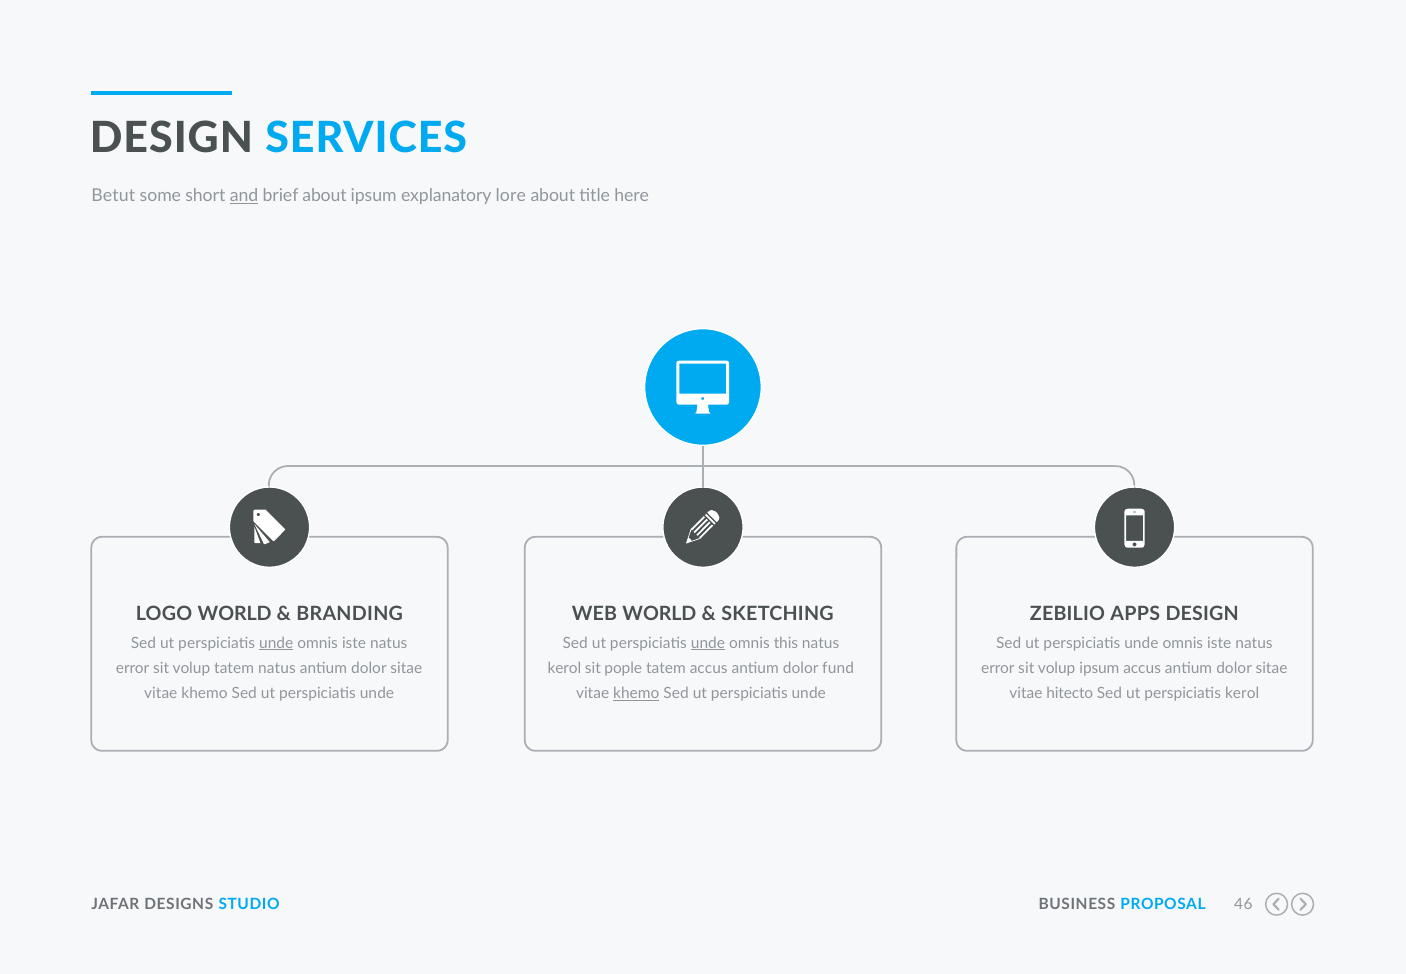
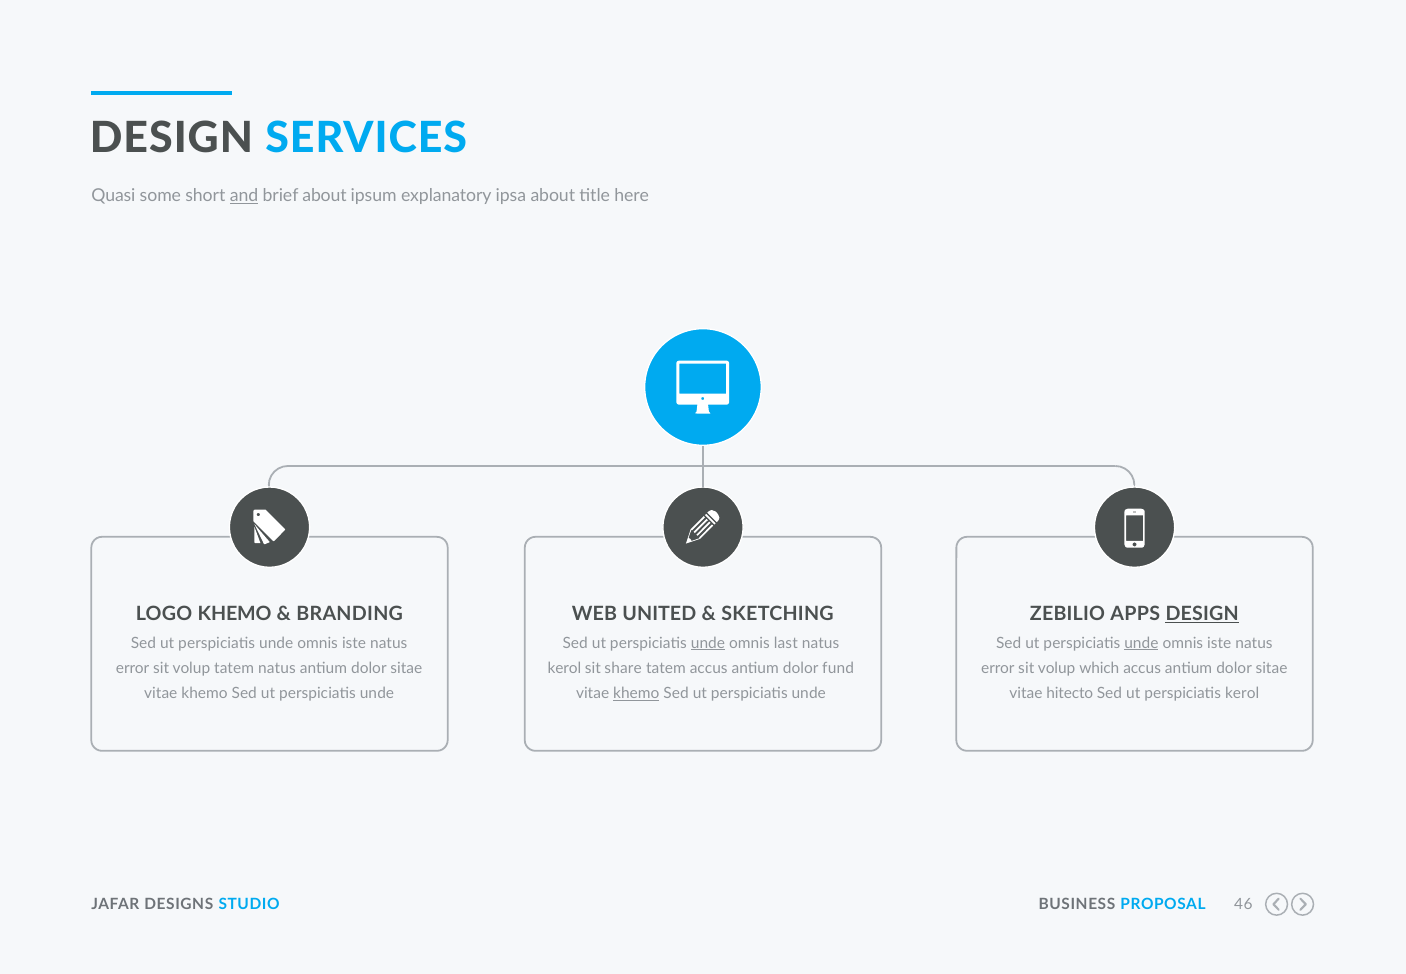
Betut: Betut -> Quasi (113, 196)
lore: lore -> ipsa (511, 196)
LOGO WORLD: WORLD -> KHEMO (235, 614)
WEB WORLD: WORLD -> UNITED (659, 614)
DESIGN underline: none -> present (1202, 614)
unde underline: present -> none (276, 643)
this: this -> last (786, 643)
unde underline: none -> present (1141, 643)
pople: pople -> share (623, 668)
volup ipsum: ipsum -> which (1099, 668)
